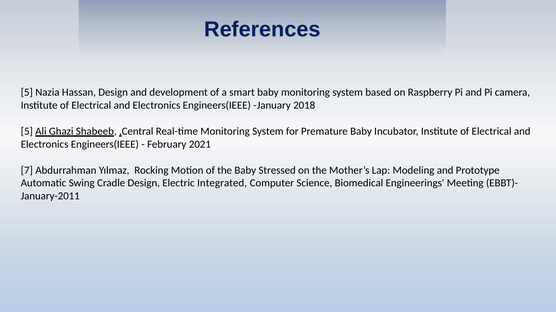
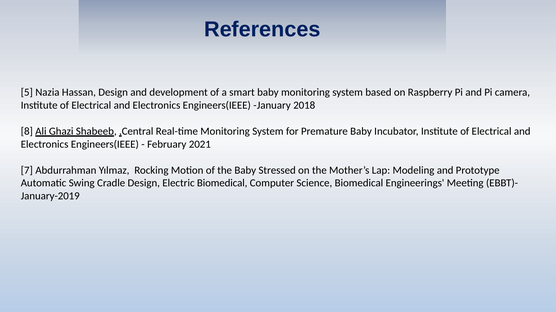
5: 5 -> 8 (27, 132)
Electric Integrated: Integrated -> Biomedical (222, 184)
January-2011: January-2011 -> January-2019 (50, 197)
